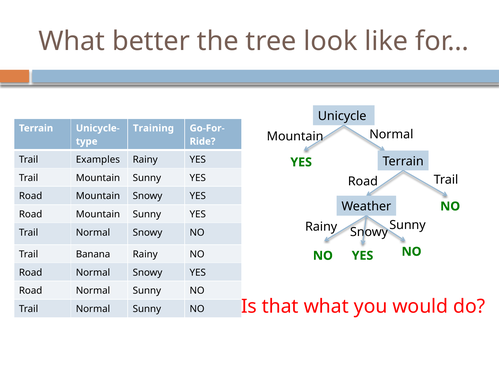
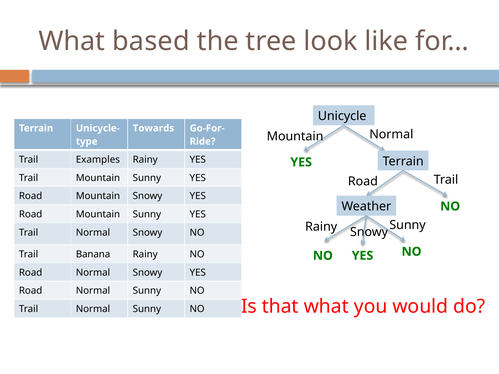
better: better -> based (151, 41)
Training: Training -> Towards (153, 128)
